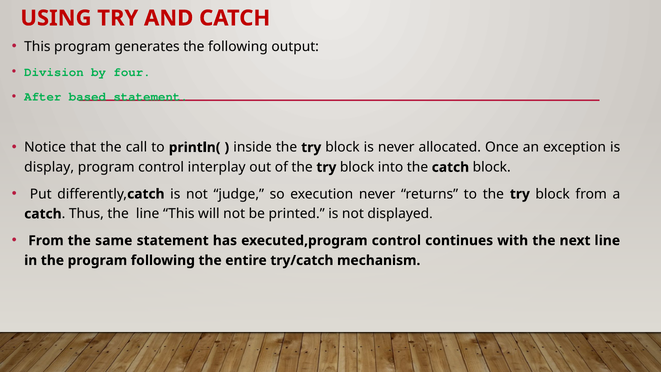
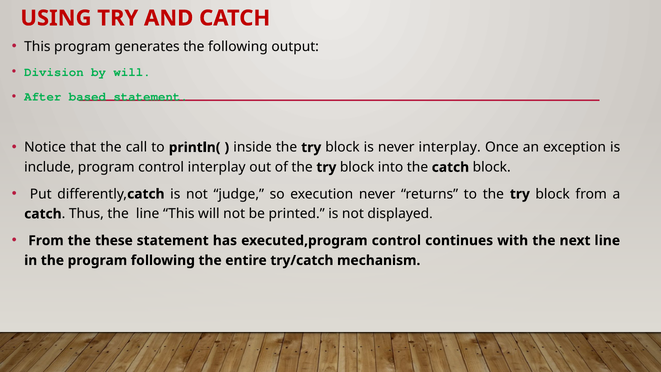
by four: four -> will (132, 72)
never allocated: allocated -> interplay (450, 147)
display: display -> include (49, 167)
same: same -> these (114, 240)
